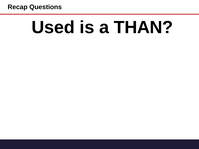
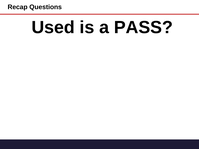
THAN: THAN -> PASS (143, 27)
